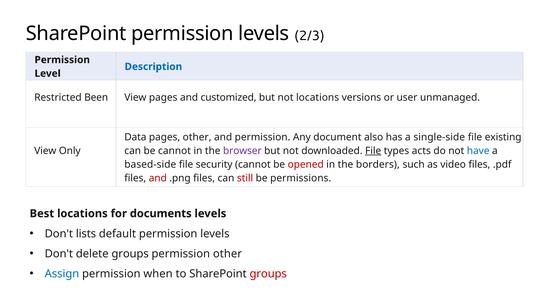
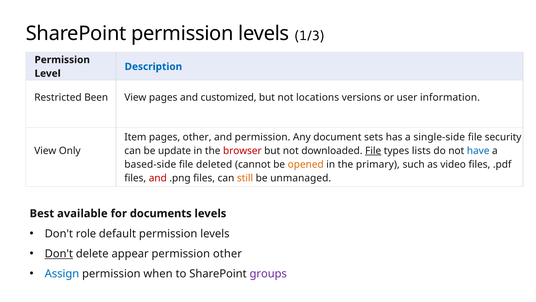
2/3: 2/3 -> 1/3 (309, 36)
unmanaged: unmanaged -> information (450, 97)
Data: Data -> Item (135, 137)
also: also -> sets (374, 137)
existing: existing -> security (503, 137)
be cannot: cannot -> update (175, 151)
browser colour: purple -> red (242, 151)
acts: acts -> lists (421, 151)
security: security -> deleted (214, 164)
opened colour: red -> orange (306, 164)
borders: borders -> primary (378, 164)
still colour: red -> orange (245, 178)
permissions: permissions -> unmanaged (301, 178)
Best locations: locations -> available (82, 213)
lists: lists -> role (86, 233)
Don't underline: none -> present (59, 253)
delete groups: groups -> appear (130, 253)
groups colour: red -> purple (268, 273)
